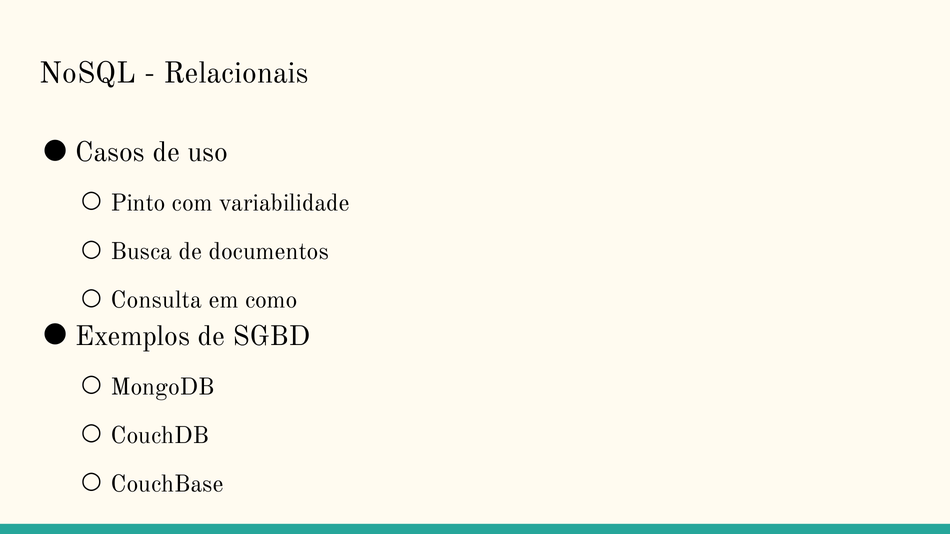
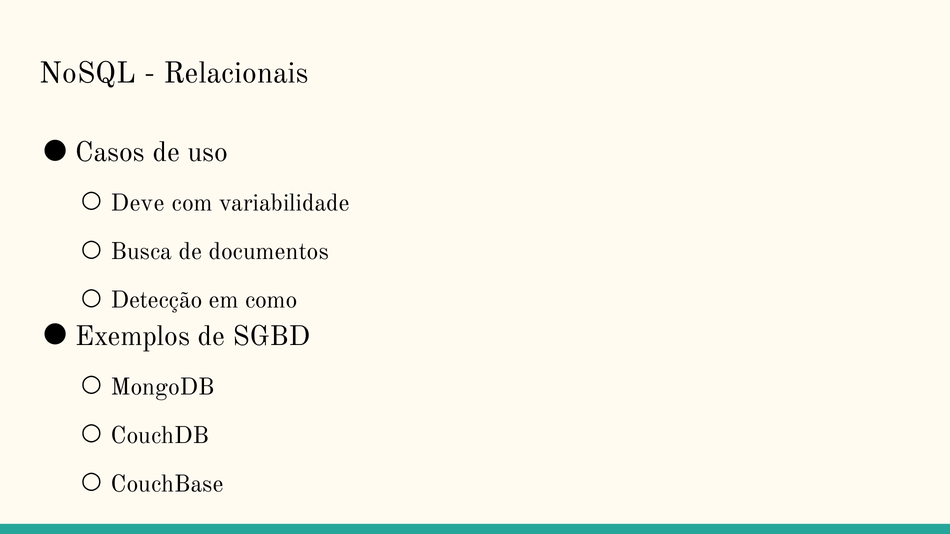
Pinto: Pinto -> Deve (138, 203)
Consulta: Consulta -> Detecção (157, 300)
